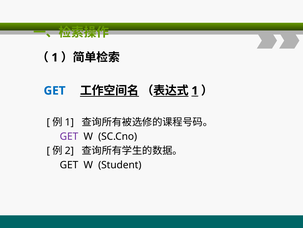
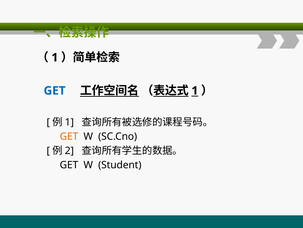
GET colour: purple -> orange (69, 136)
